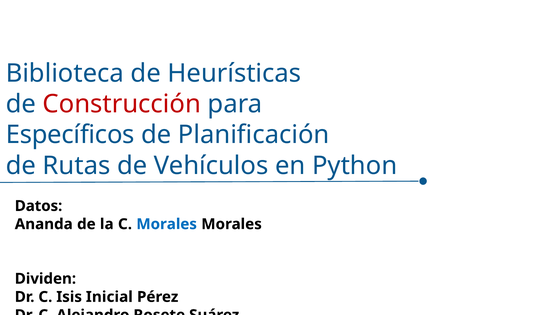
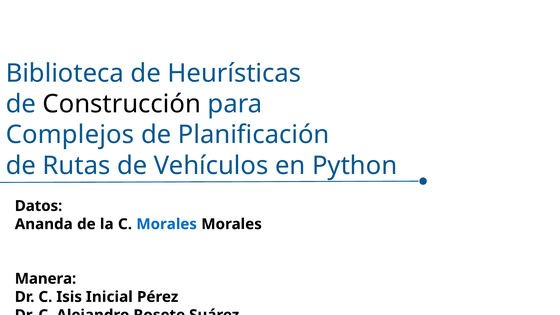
Construcción colour: red -> black (122, 104)
Específicos: Específicos -> Complejos (70, 135)
Dividen: Dividen -> Manera (45, 279)
